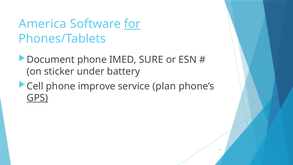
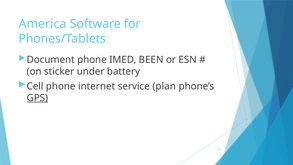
for underline: present -> none (132, 24)
SURE: SURE -> BEEN (151, 60)
improve: improve -> internet (97, 86)
